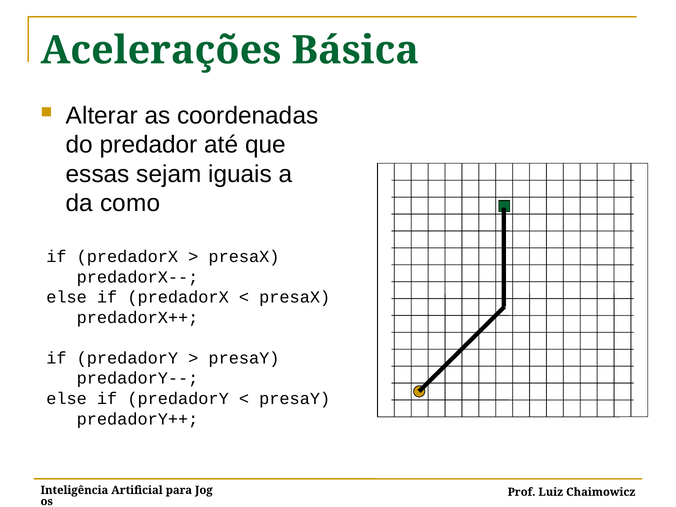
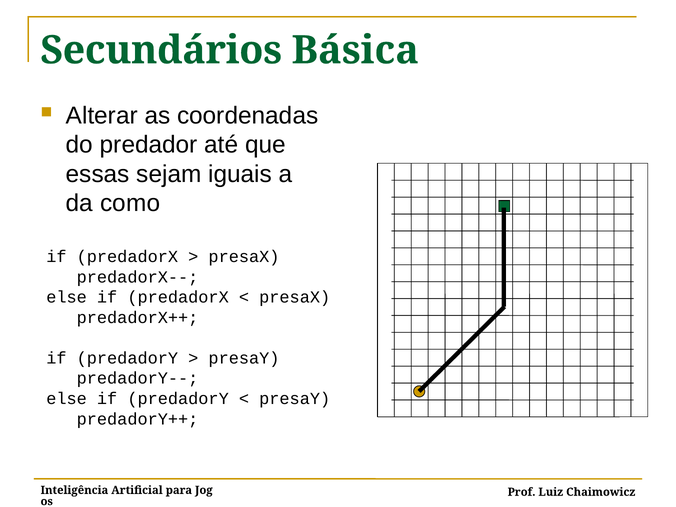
Acelerações: Acelerações -> Secundários (161, 50)
